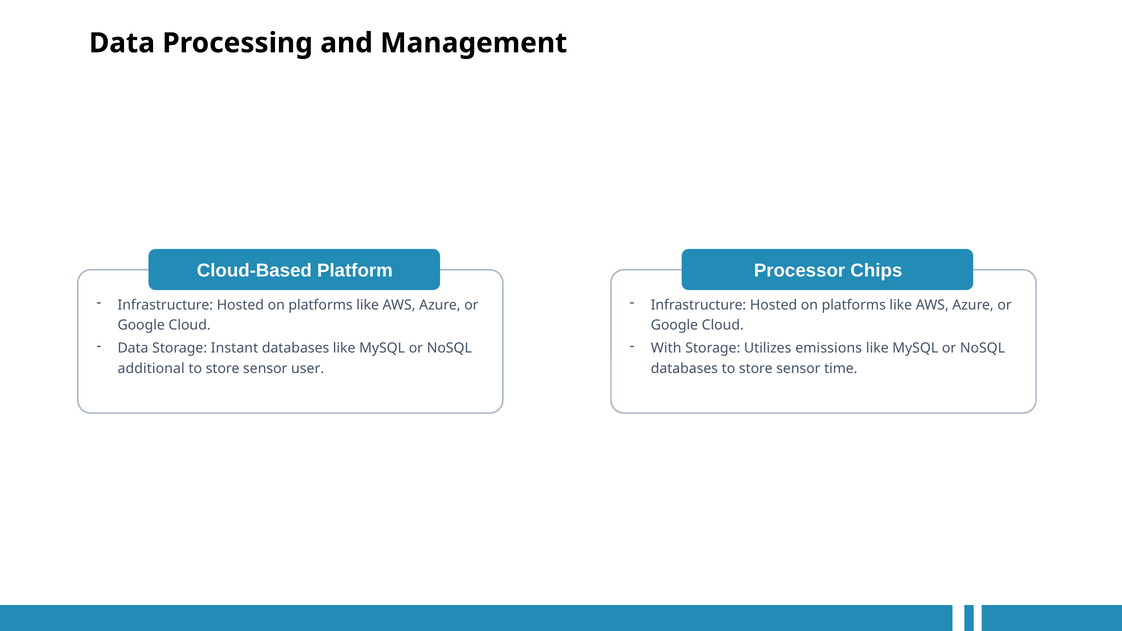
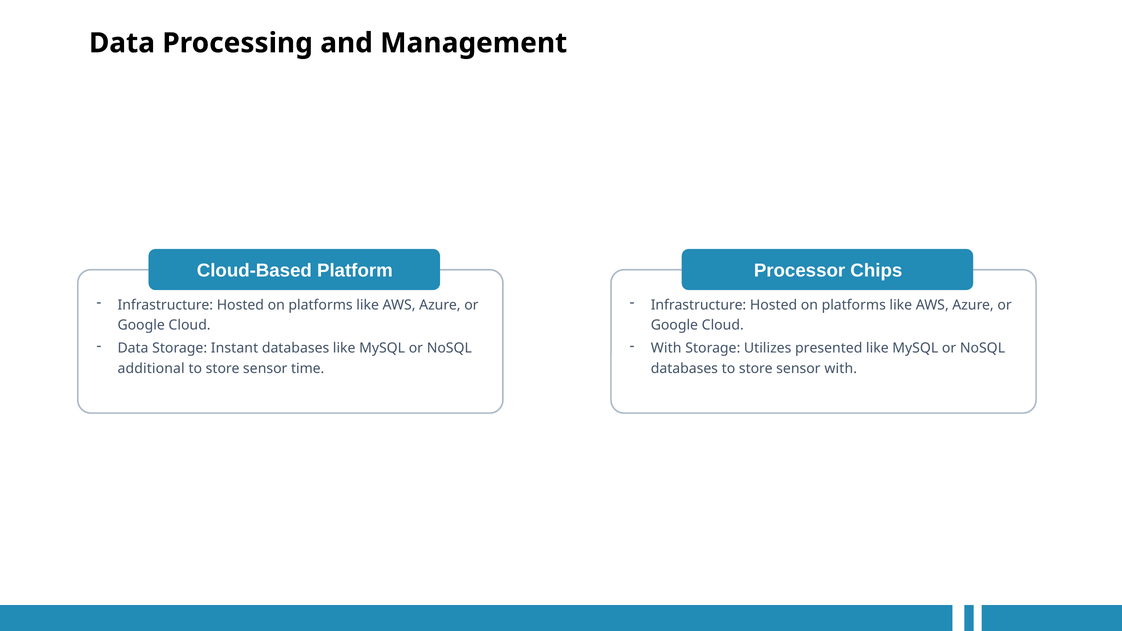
emissions: emissions -> presented (829, 348)
user: user -> time (308, 369)
sensor time: time -> with (841, 369)
